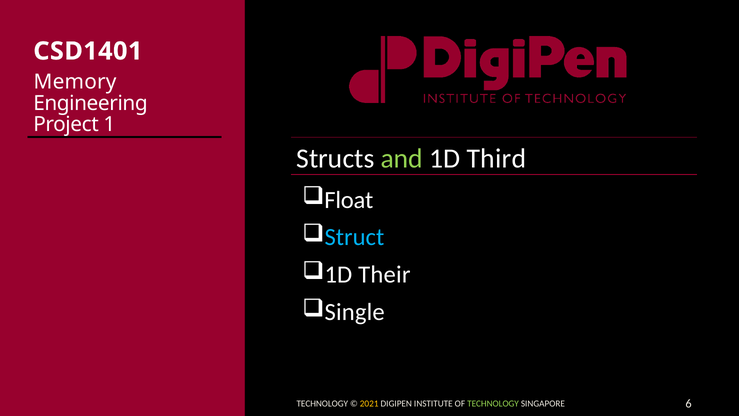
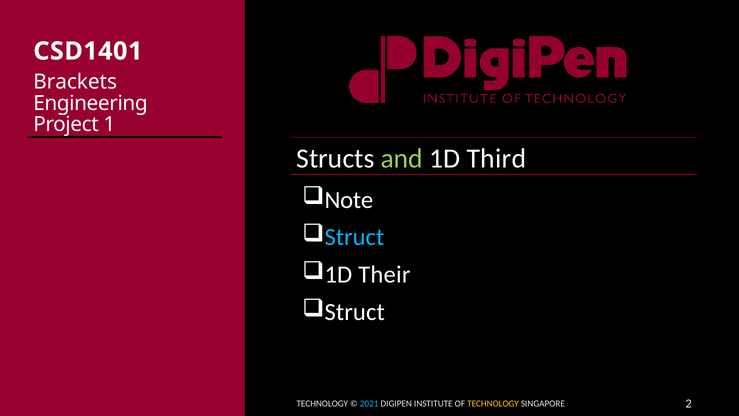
Memory: Memory -> Brackets (75, 82)
Float: Float -> Note (349, 200)
Single: Single -> Struct (355, 312)
2021 colour: yellow -> light blue (369, 403)
TECHNOLOGY colour: light green -> yellow (493, 403)
6: 6 -> 2 (689, 403)
